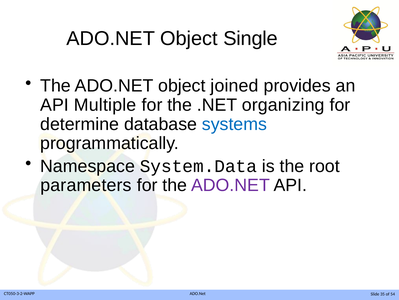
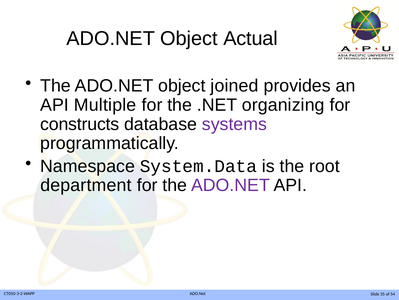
Single: Single -> Actual (251, 38)
determine: determine -> constructs (80, 124)
systems colour: blue -> purple (234, 124)
parameters: parameters -> department (86, 185)
